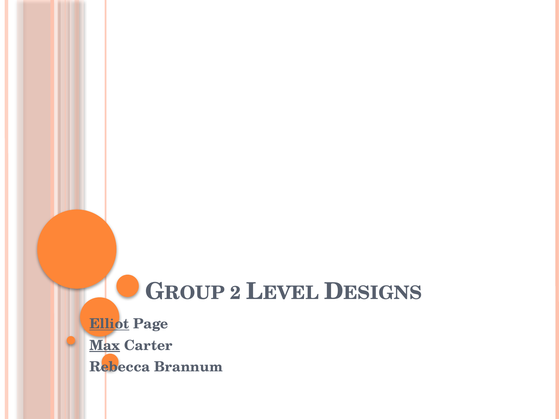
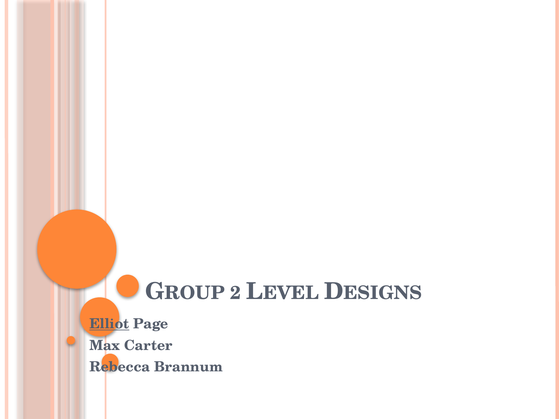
Max underline: present -> none (105, 346)
